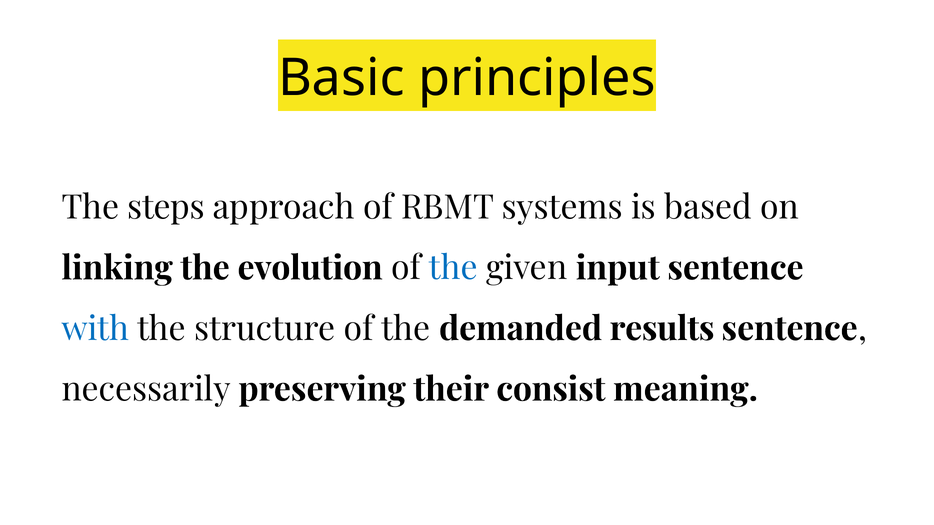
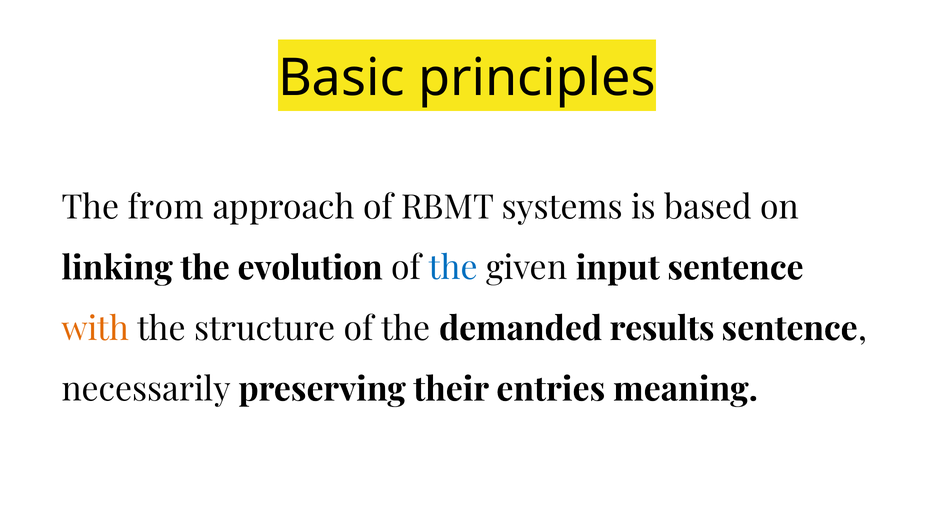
steps: steps -> from (166, 208)
with colour: blue -> orange (95, 329)
consist: consist -> entries (551, 390)
